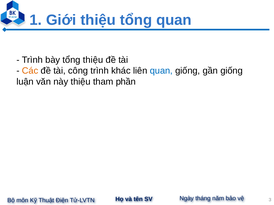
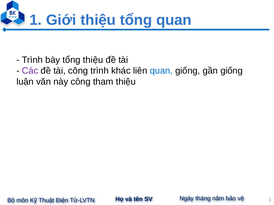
Các colour: orange -> purple (30, 71)
này thiệu: thiệu -> công (81, 82)
tham phần: phần -> thiệu (126, 82)
